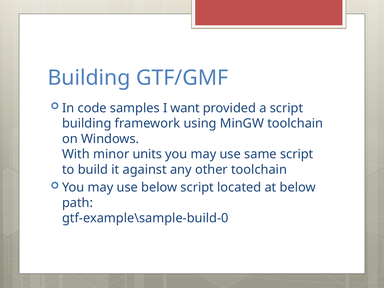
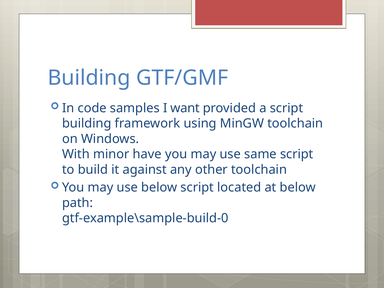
units: units -> have (147, 154)
